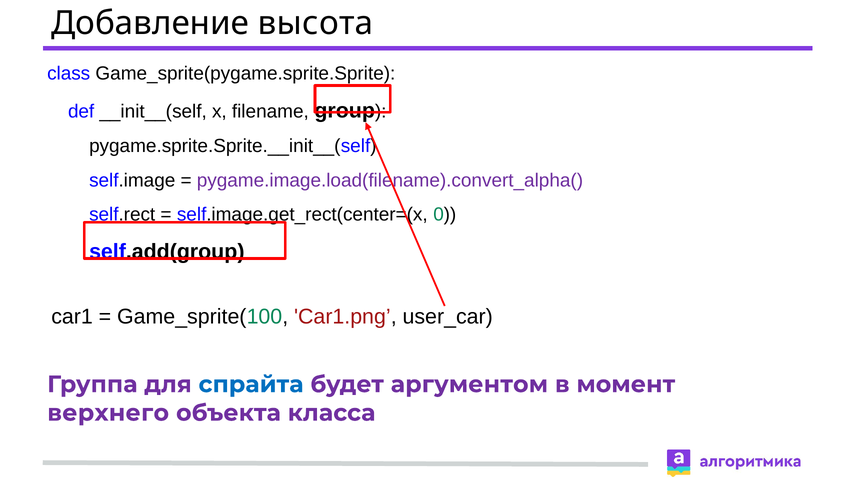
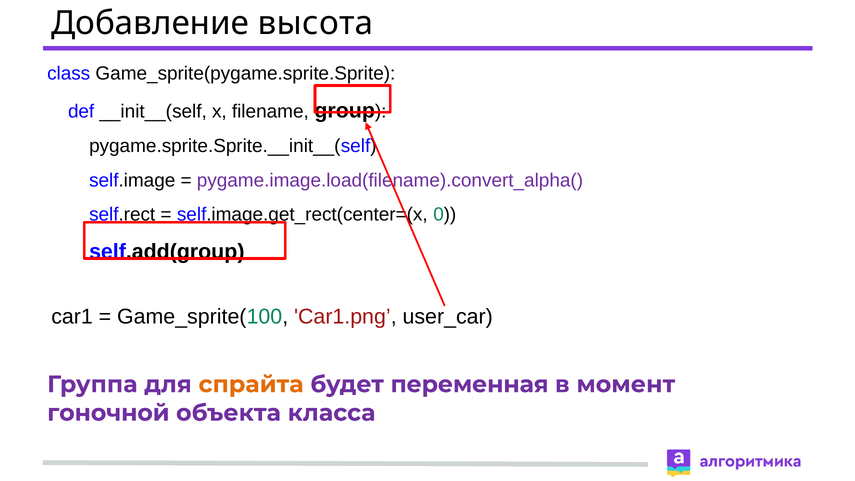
спрайта colour: blue -> orange (251, 384)
аргументом: аргументом -> переменная (470, 384)
верхнего: верхнего -> гоночной (108, 413)
